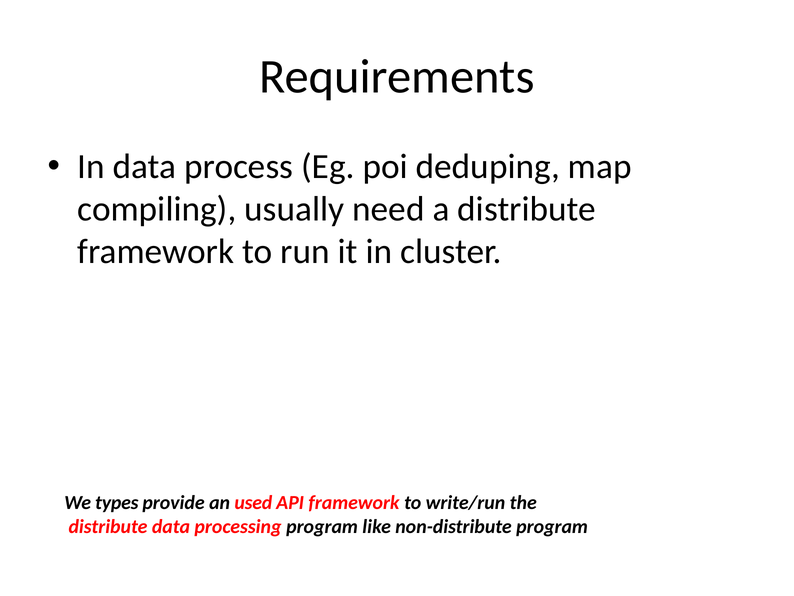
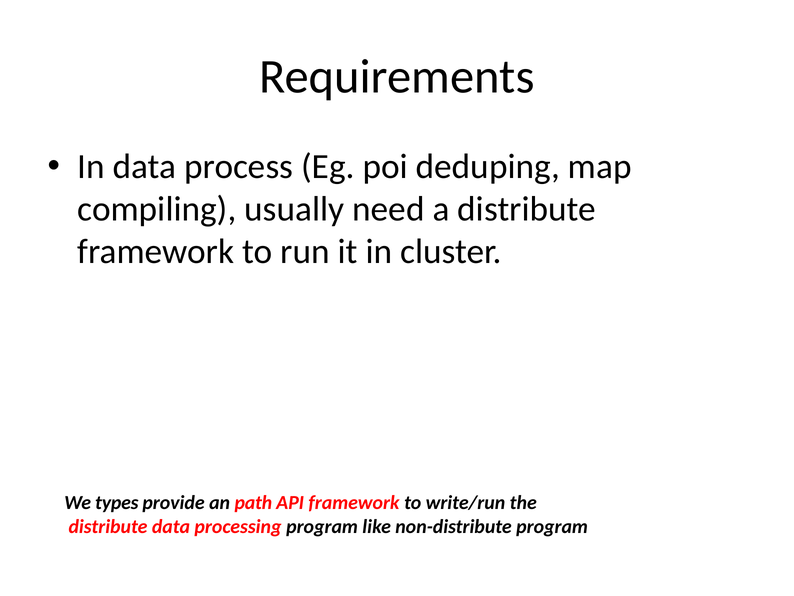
used: used -> path (253, 503)
